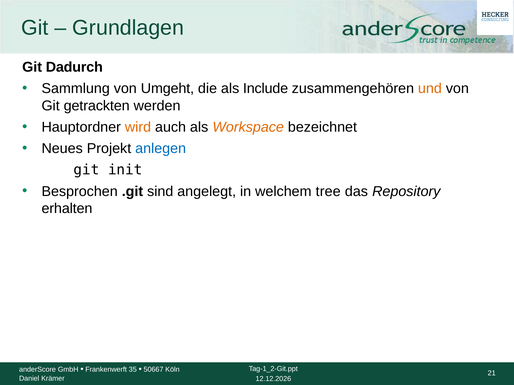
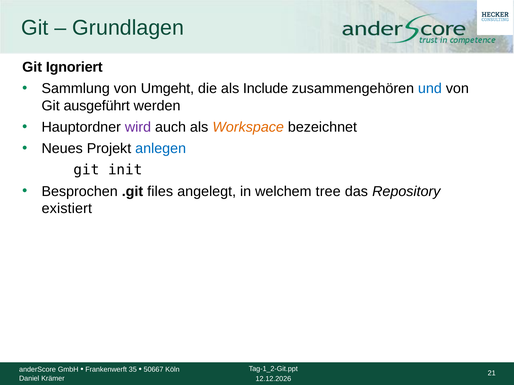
Dadurch: Dadurch -> Ignoriert (74, 67)
und colour: orange -> blue (430, 89)
getrackten: getrackten -> ausgeführt (97, 106)
wird colour: orange -> purple (138, 127)
sind: sind -> files (160, 192)
erhalten: erhalten -> existiert (67, 209)
